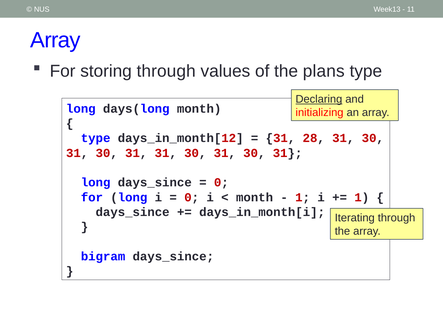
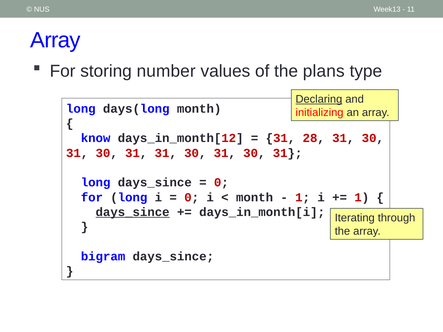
storing through: through -> number (166, 71)
type: type -> know (96, 138)
days_since underline: none -> present (133, 212)
